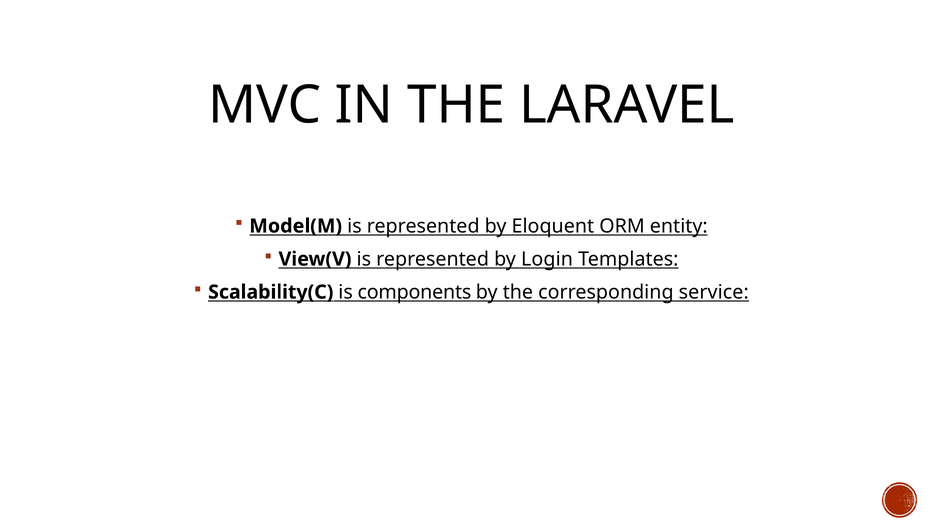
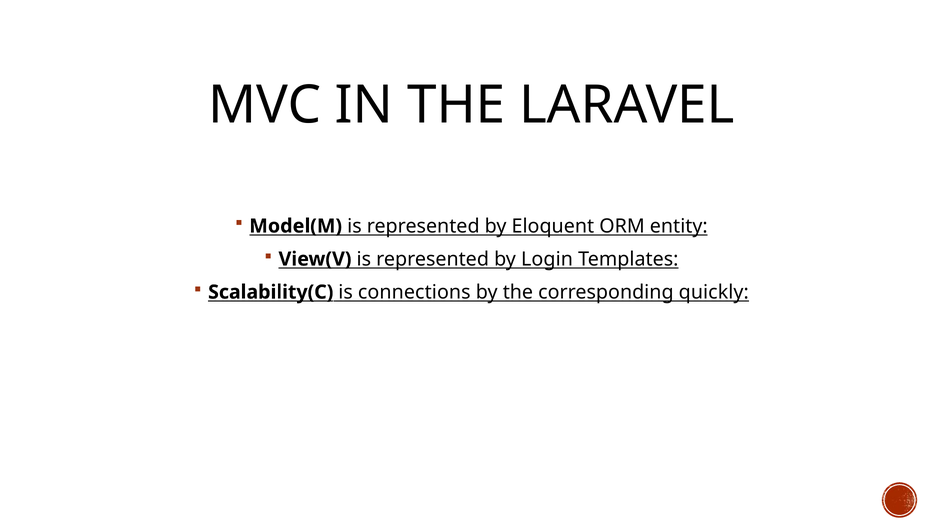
components: components -> connections (414, 292)
service: service -> quickly (714, 292)
